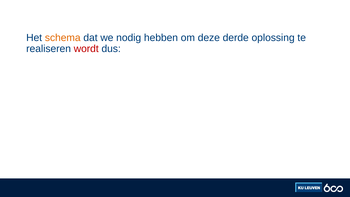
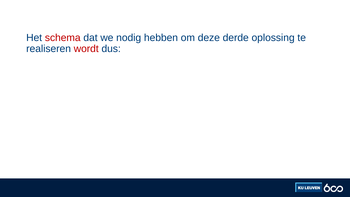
schema colour: orange -> red (63, 38)
